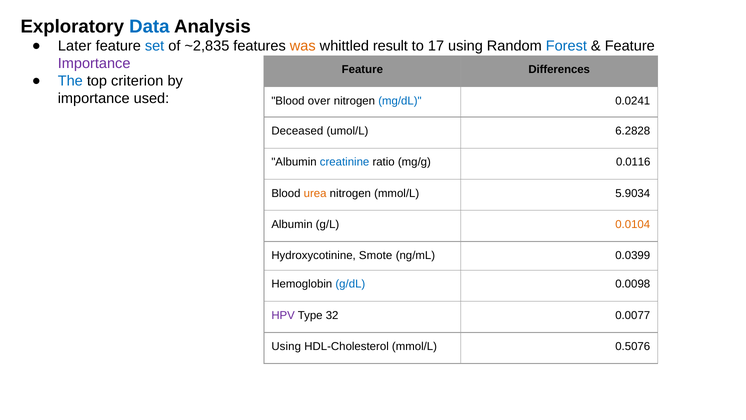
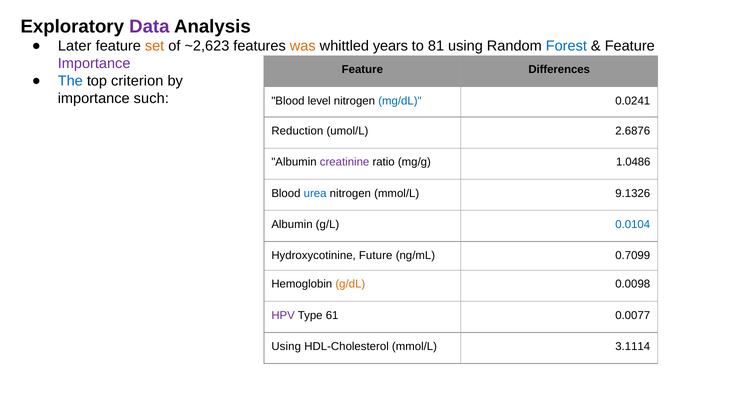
Data colour: blue -> purple (149, 26)
set colour: blue -> orange (155, 46)
~2,835: ~2,835 -> ~2,623 (207, 46)
result: result -> years (390, 46)
17: 17 -> 81 (436, 46)
used: used -> such (151, 98)
over: over -> level (319, 101)
Deceased: Deceased -> Reduction (297, 131)
6.2828: 6.2828 -> 2.6876 (633, 131)
creatinine colour: blue -> purple (345, 162)
0.0116: 0.0116 -> 1.0486 (633, 162)
urea colour: orange -> blue (315, 193)
5.9034: 5.9034 -> 9.1326 (633, 193)
0.0104 colour: orange -> blue (633, 224)
Smote: Smote -> Future (376, 255)
0.0399: 0.0399 -> 0.7099 (633, 255)
g/dL colour: blue -> orange (350, 284)
32: 32 -> 61 (332, 315)
0.5076: 0.5076 -> 3.1114 (633, 346)
